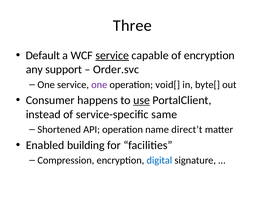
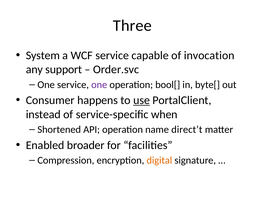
Default: Default -> System (43, 56)
service underline: present -> none (112, 56)
of encryption: encryption -> invocation (209, 56)
void[: void[ -> bool[ (168, 85)
same: same -> when (164, 115)
building: building -> broader (86, 146)
digital colour: blue -> orange (159, 161)
